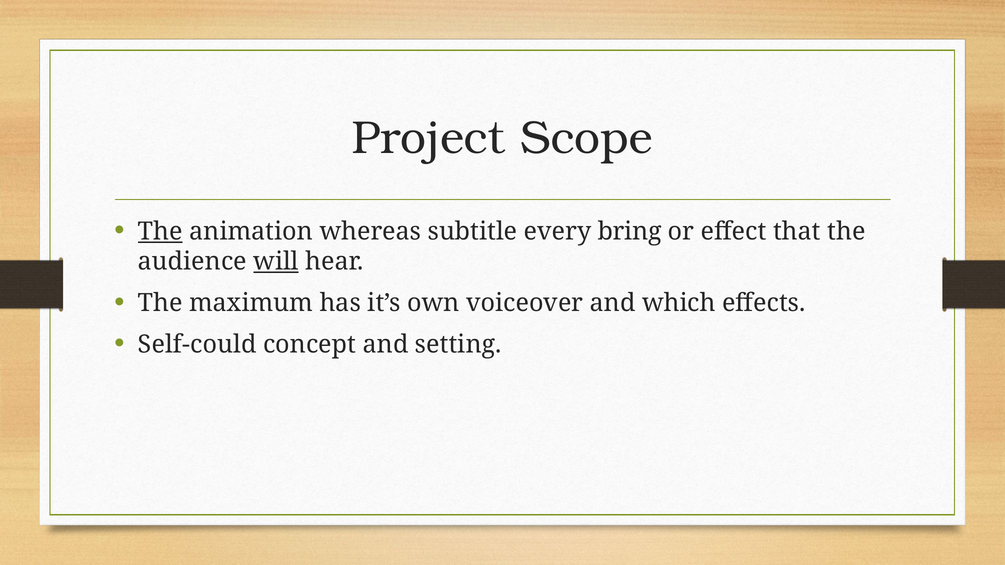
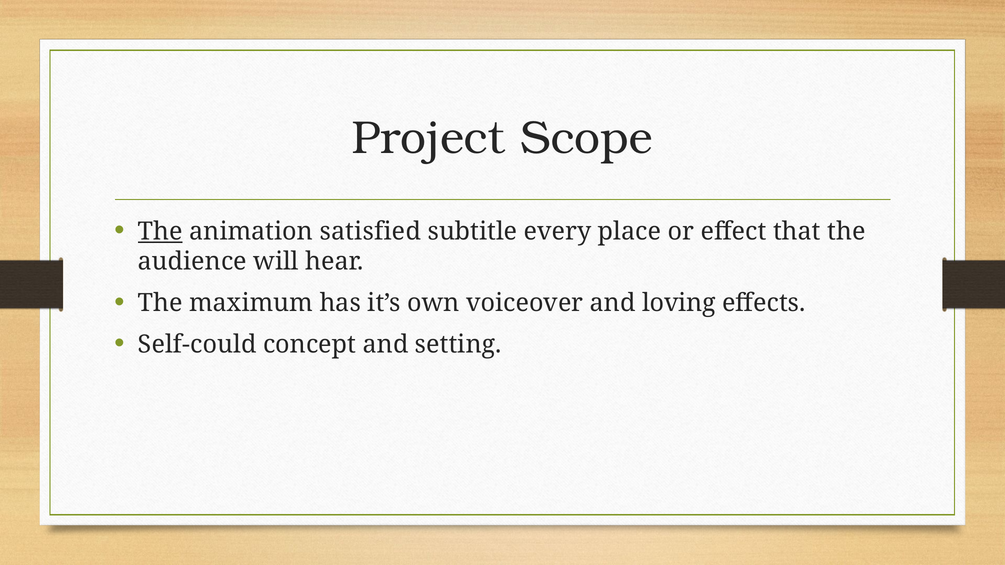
whereas: whereas -> satisfied (370, 231)
bring: bring -> place (630, 231)
will underline: present -> none (276, 262)
which: which -> loving (679, 303)
